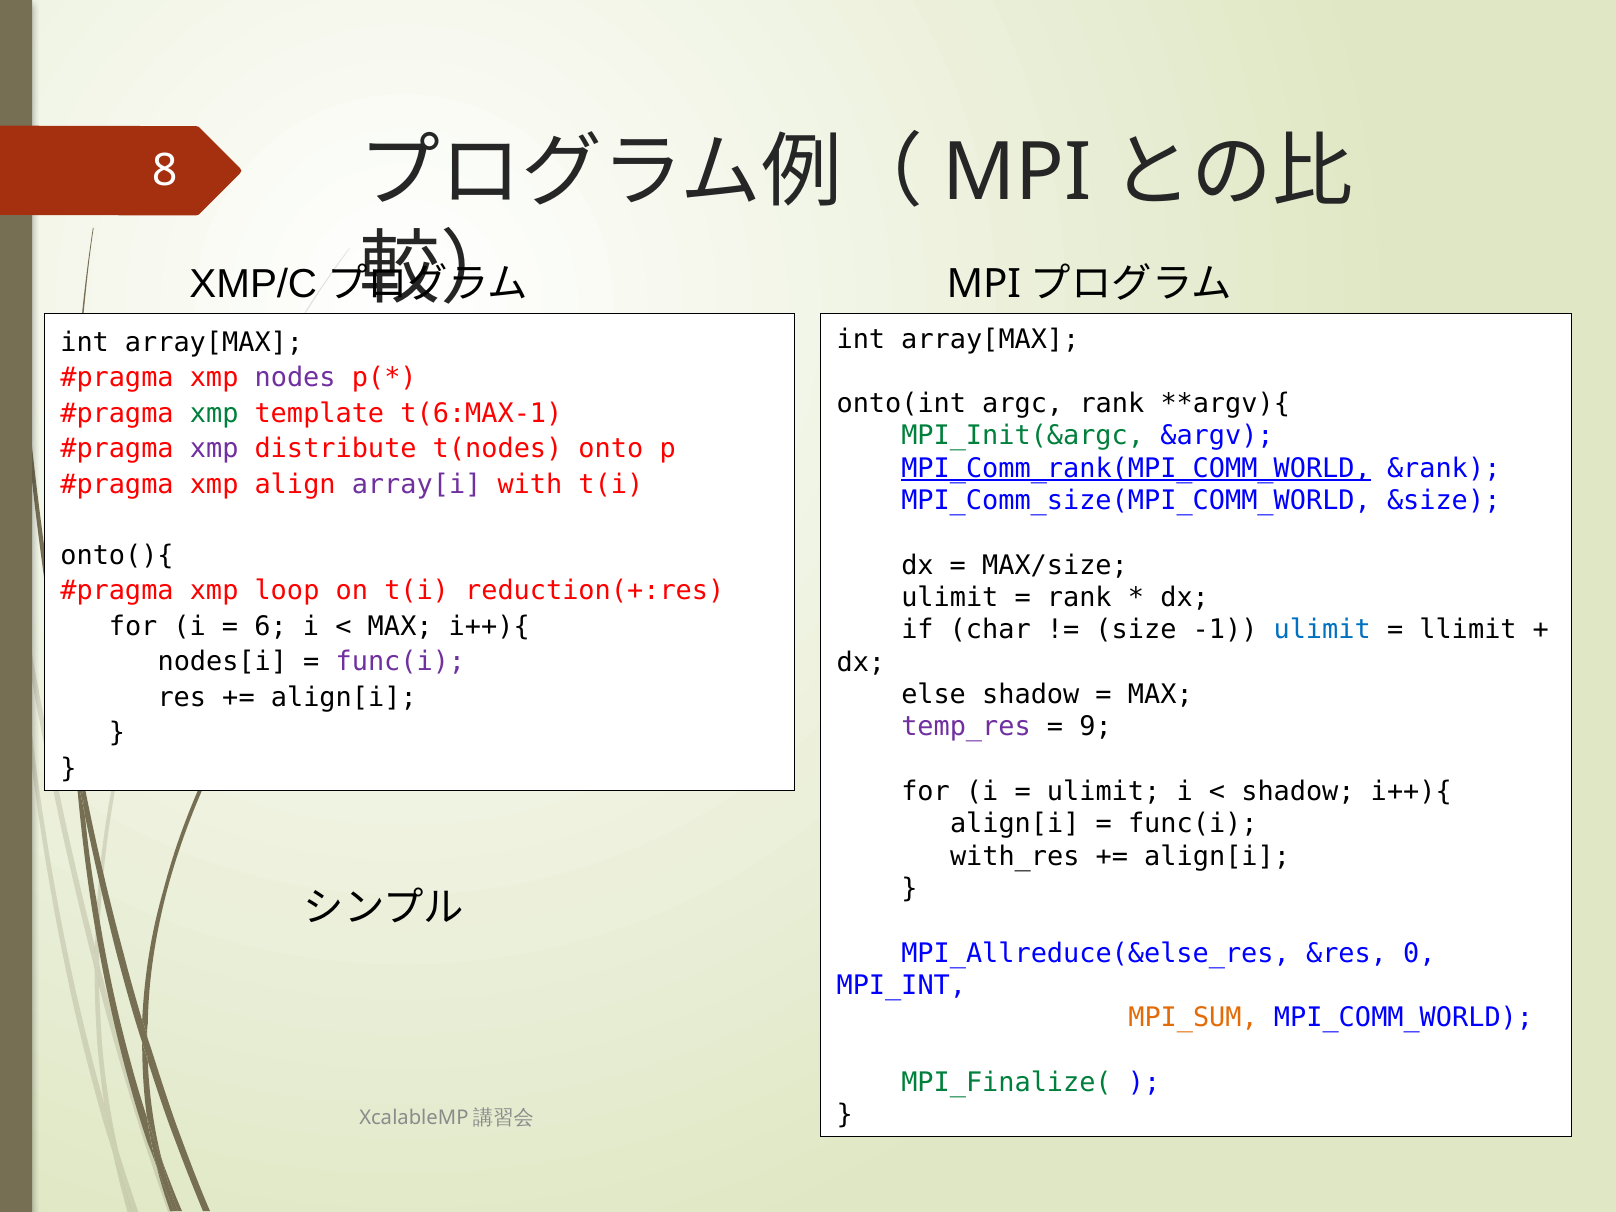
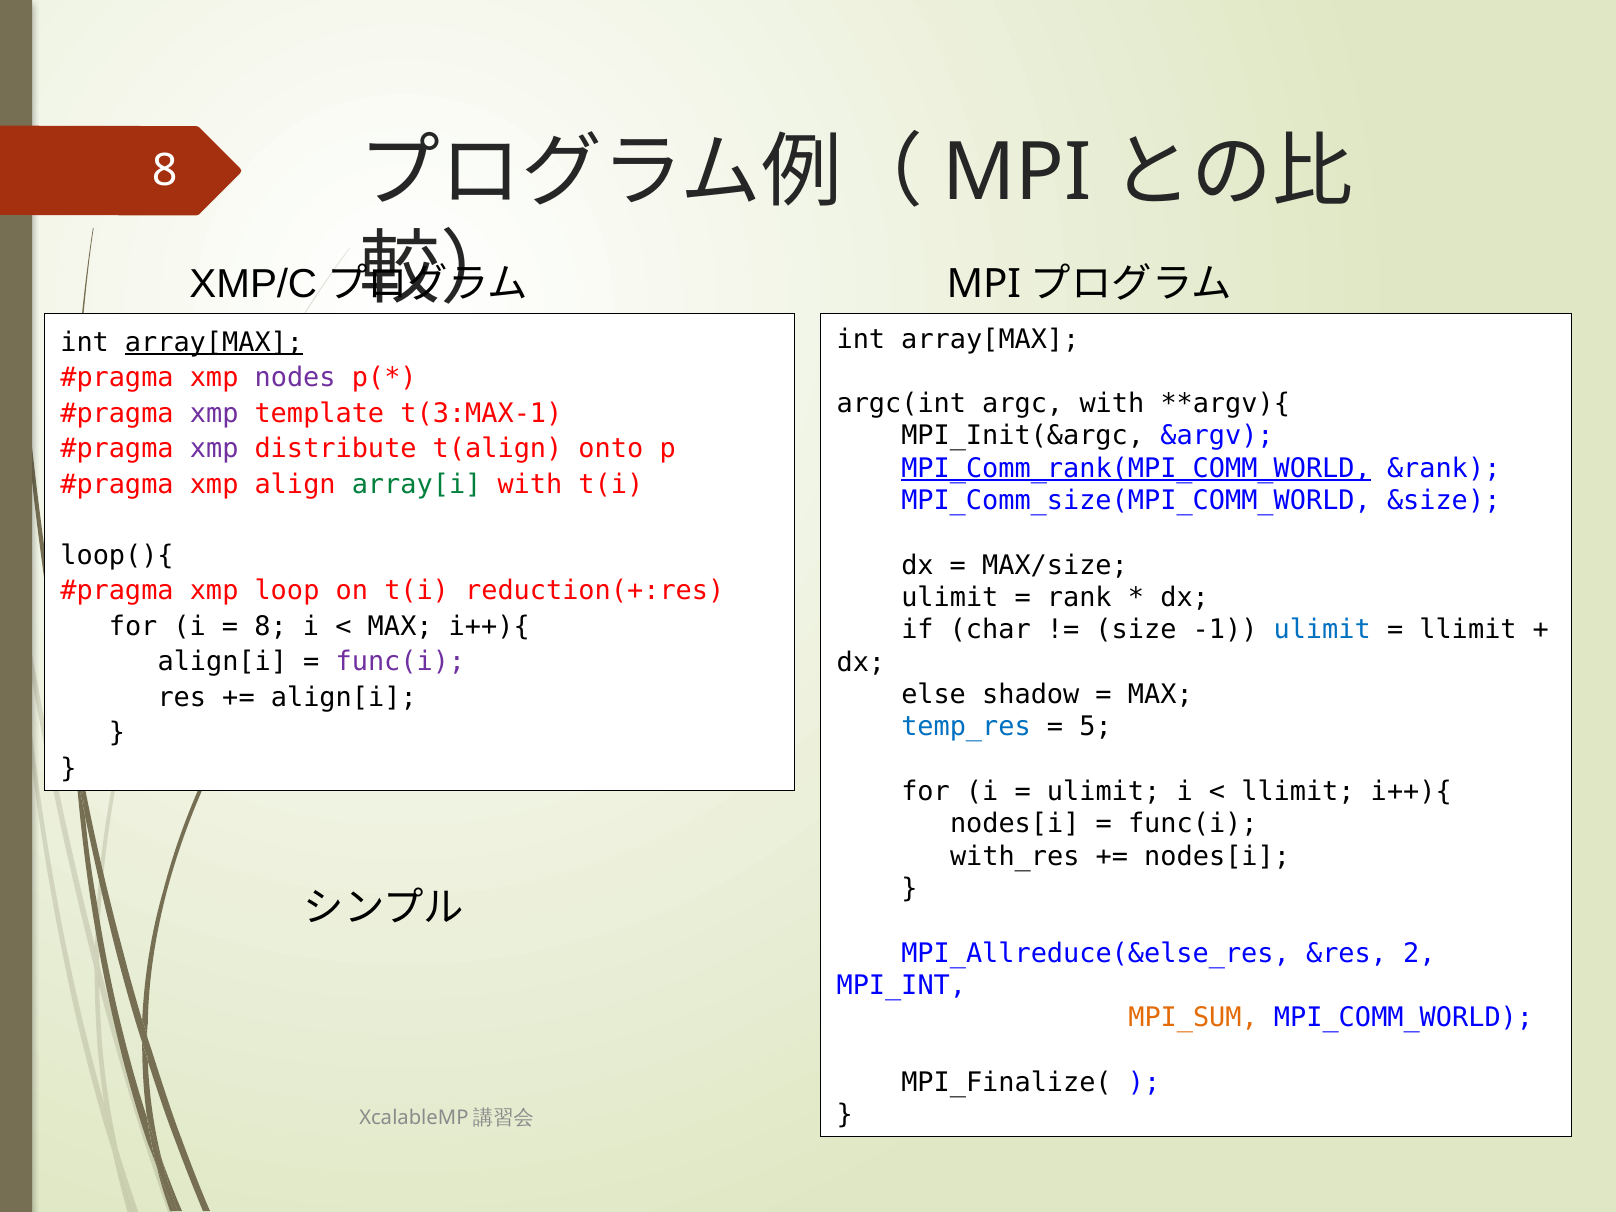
array[MAX underline: none -> present (214, 342)
onto(int: onto(int -> argc(int (901, 404)
argc rank: rank -> with (1112, 404)
xmp colour: green -> purple (214, 413)
t(6:MAX-1: t(6:MAX-1 -> t(3:MAX-1 (481, 413)
MPI_Init(&argc colour: green -> black (1023, 436)
t(nodes: t(nodes -> t(align (498, 449)
array[i colour: purple -> green (417, 484)
onto(){: onto(){ -> loop(){ (117, 555)
6: 6 -> 8 (271, 626)
nodes[i: nodes[i -> align[i (222, 662)
temp_res colour: purple -> blue (966, 727)
9: 9 -> 5 (1096, 727)
shadow: shadow -> llimit (1298, 792)
align[i: align[i -> nodes[i (1015, 824)
align[i: align[i -> nodes[i (1217, 856)
0: 0 -> 2 (1419, 953)
MPI_Finalize( colour: green -> black (1006, 1082)
